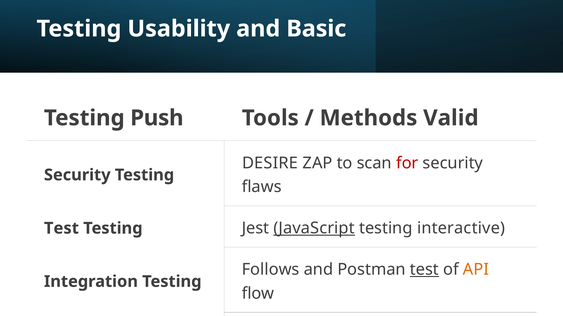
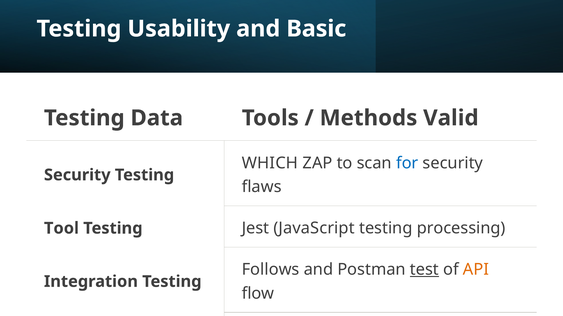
Push: Push -> Data (157, 118)
DESIRE: DESIRE -> WHICH (270, 163)
for colour: red -> blue (407, 163)
Test: Test -> Tool (61, 229)
JavaScript underline: present -> none (314, 229)
interactive: interactive -> processing (461, 229)
